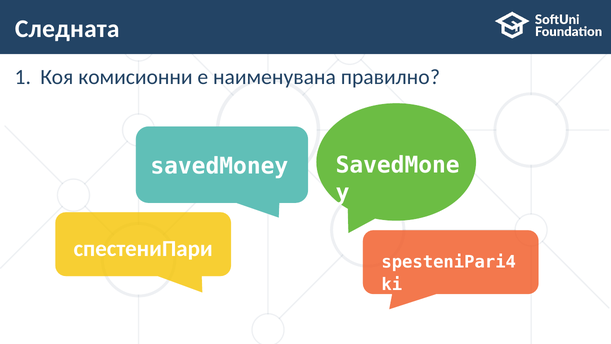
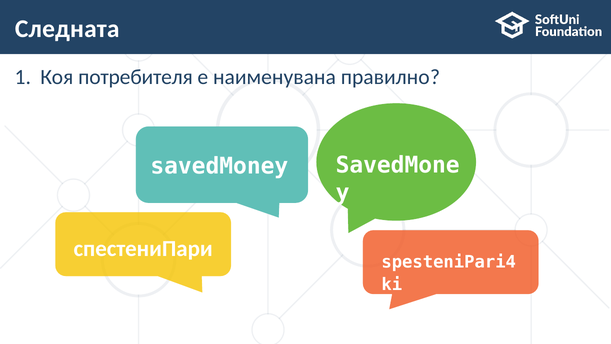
комисионни: комисионни -> потребителя (136, 77)
